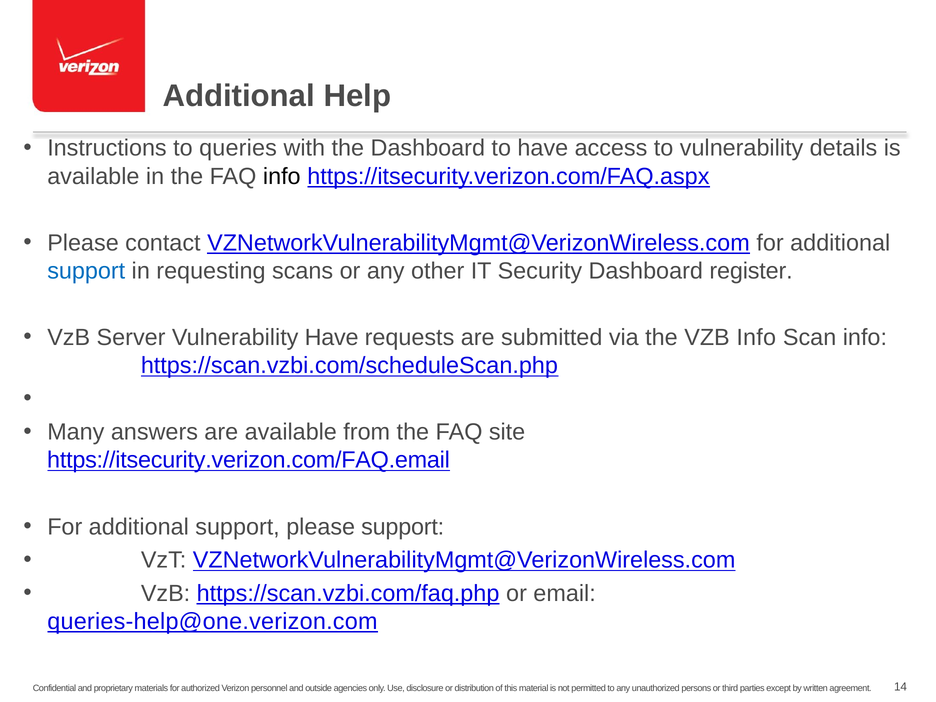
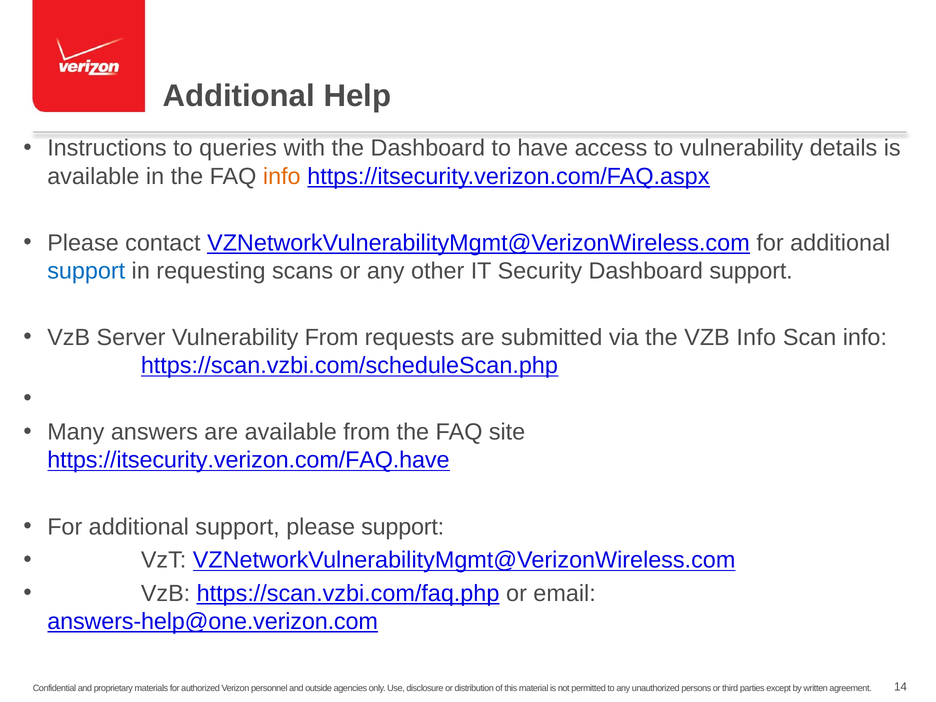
info colour: black -> orange (282, 176)
Dashboard register: register -> support (751, 271)
Vulnerability Have: Have -> From (332, 338)
https://itsecurity.verizon.com/FAQ.email: https://itsecurity.verizon.com/FAQ.email -> https://itsecurity.verizon.com/FAQ.have (248, 460)
queries-help@one.verizon.com: queries-help@one.verizon.com -> answers-help@one.verizon.com (213, 621)
